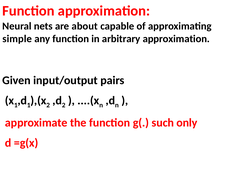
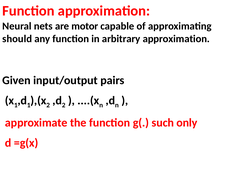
about: about -> motor (85, 26)
simple: simple -> should (17, 39)
